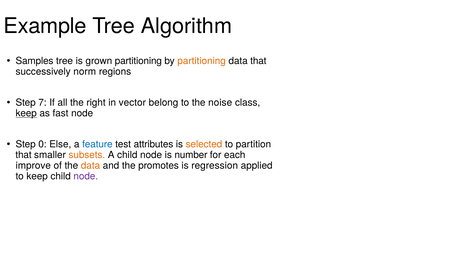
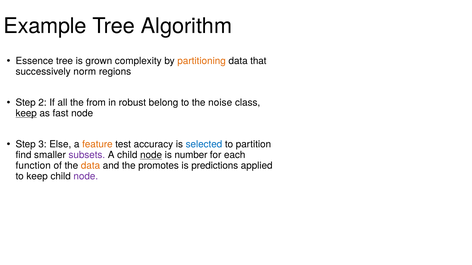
Samples: Samples -> Essence (34, 61)
grown partitioning: partitioning -> complexity (138, 61)
7: 7 -> 2 (42, 103)
right: right -> from (96, 103)
vector: vector -> robust (132, 103)
0: 0 -> 3 (42, 145)
feature colour: blue -> orange (97, 145)
attributes: attributes -> accuracy (153, 145)
selected colour: orange -> blue (204, 145)
that: that -> find (24, 155)
subsets colour: orange -> purple (87, 155)
node underline: none -> present (151, 155)
improve: improve -> function (33, 166)
regression: regression -> predictions (215, 166)
